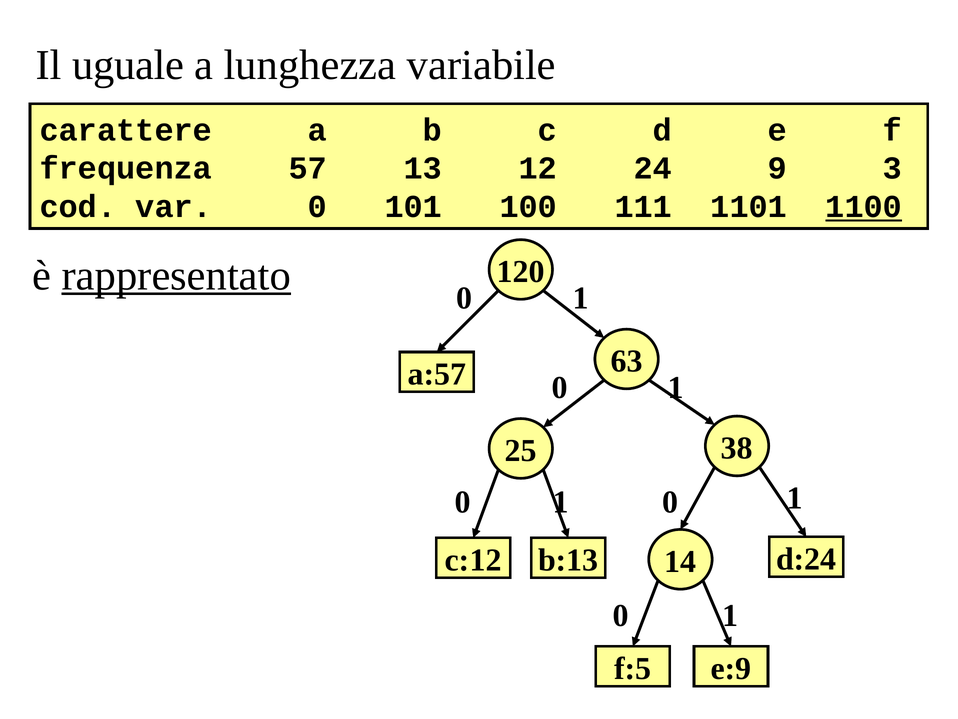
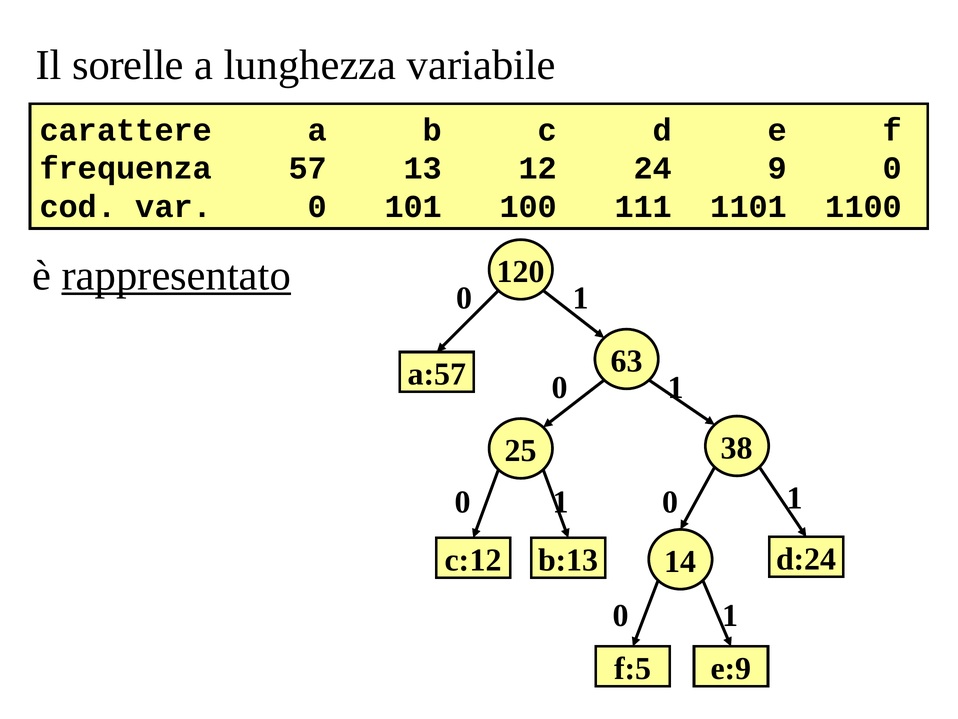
uguale: uguale -> sorelle (128, 65)
9 3: 3 -> 0 (893, 168)
1100 underline: present -> none (864, 207)
